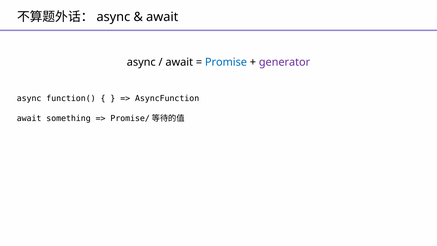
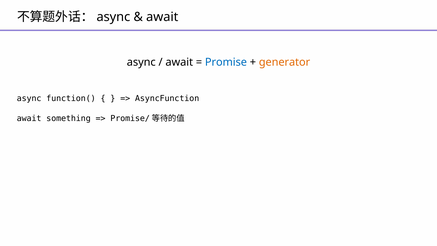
generator colour: purple -> orange (285, 62)
